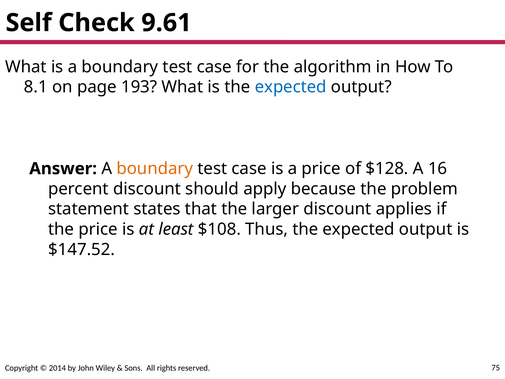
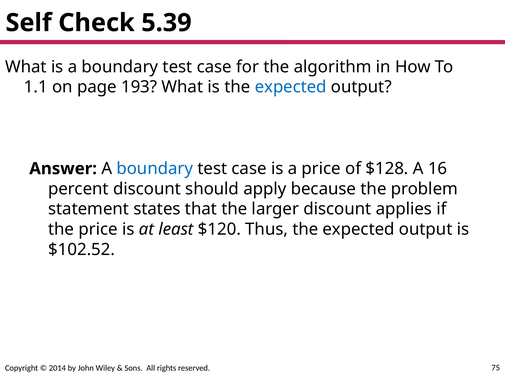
9.61: 9.61 -> 5.39 (166, 23)
8.1: 8.1 -> 1.1 (36, 87)
boundary colour: orange -> blue (155, 169)
$108: $108 -> $120 (219, 229)
$147.52: $147.52 -> $102.52 (82, 249)
